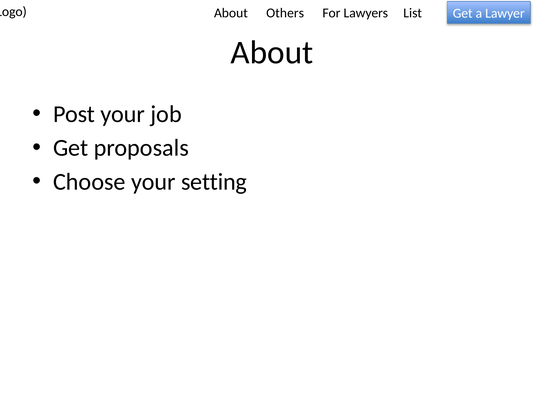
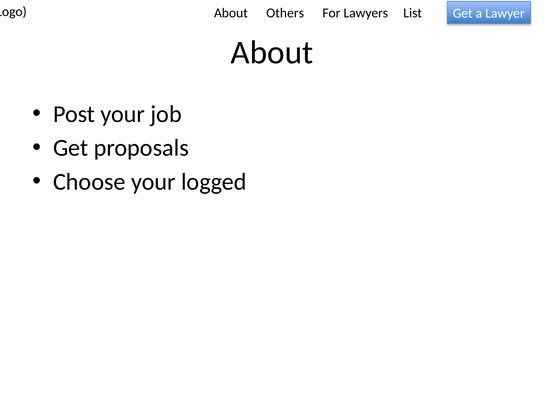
setting: setting -> logged (214, 182)
